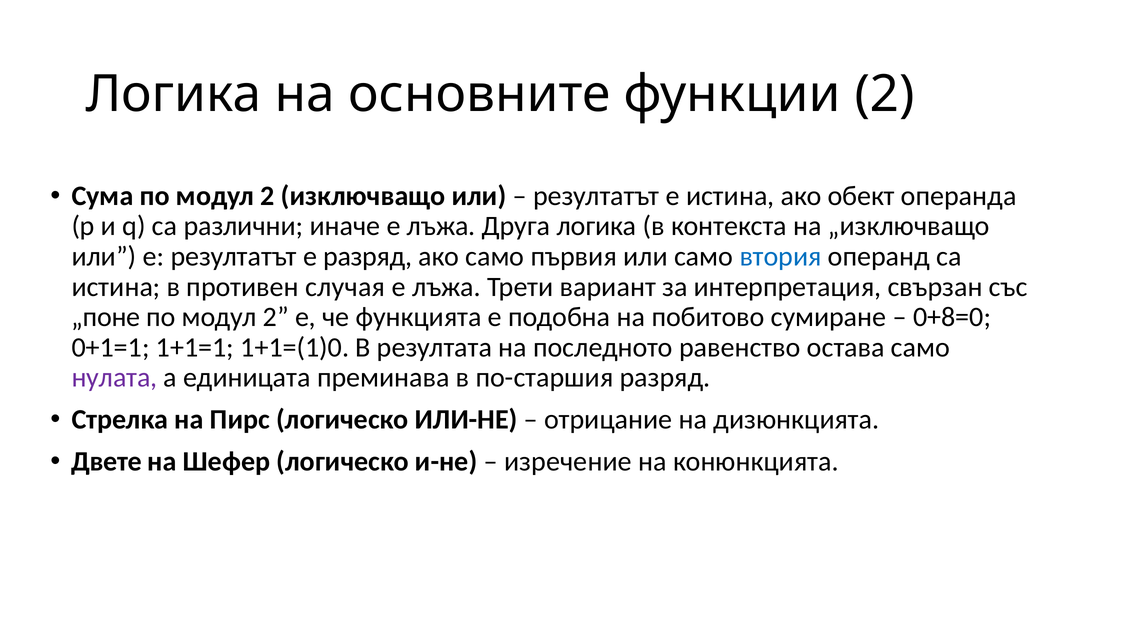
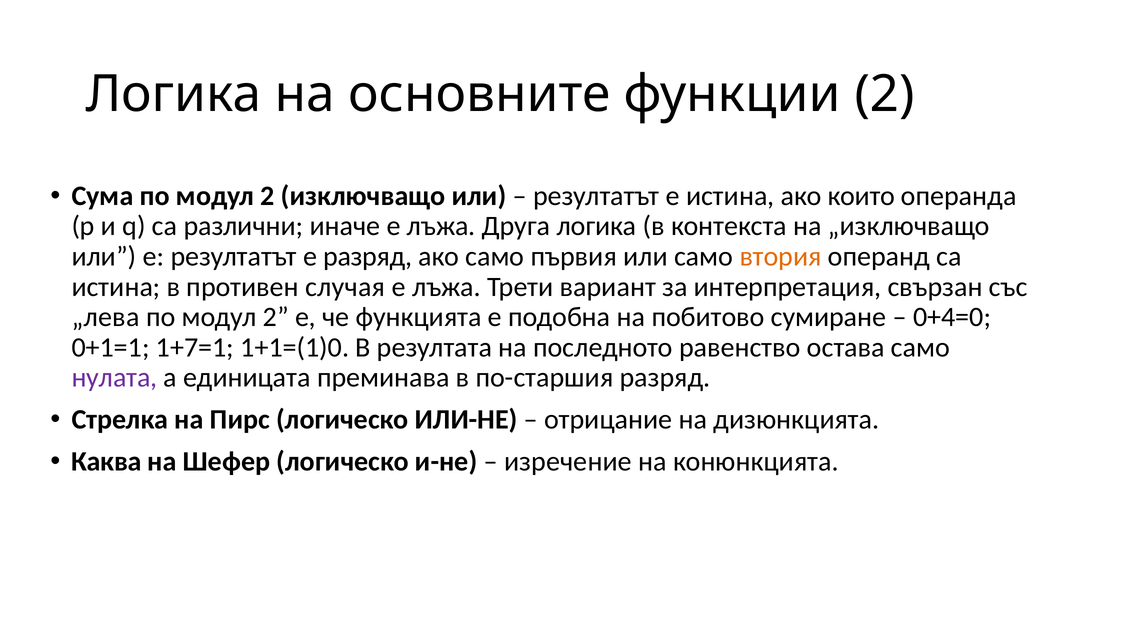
обект: обект -> които (861, 196)
втория colour: blue -> orange (780, 257)
„поне: „поне -> „лева (106, 317)
0+8=0: 0+8=0 -> 0+4=0 (952, 317)
1+1=1: 1+1=1 -> 1+7=1 (195, 347)
Двете: Двете -> Каква (106, 462)
